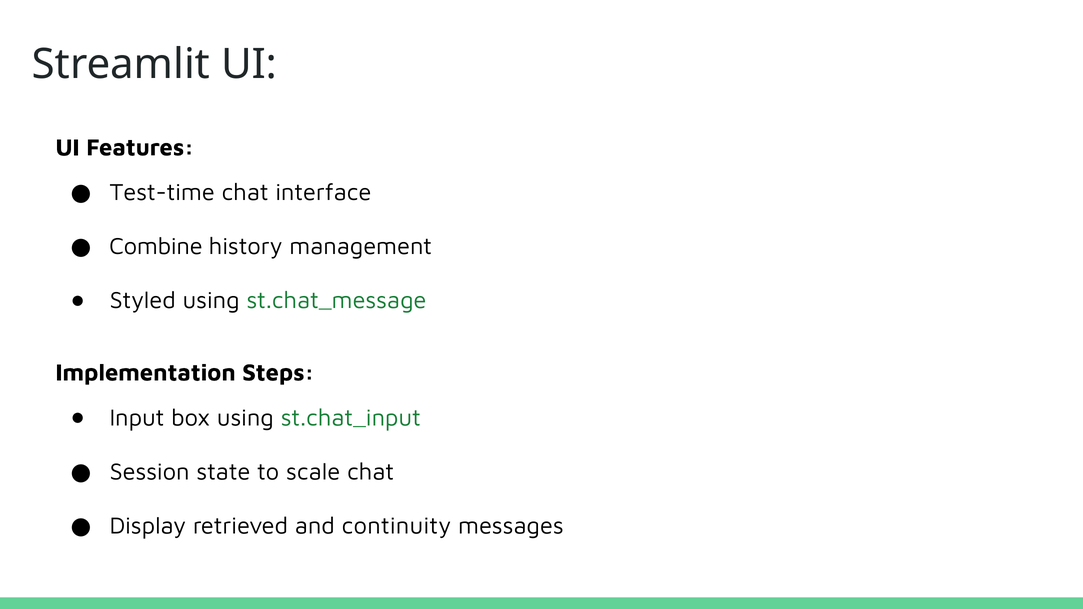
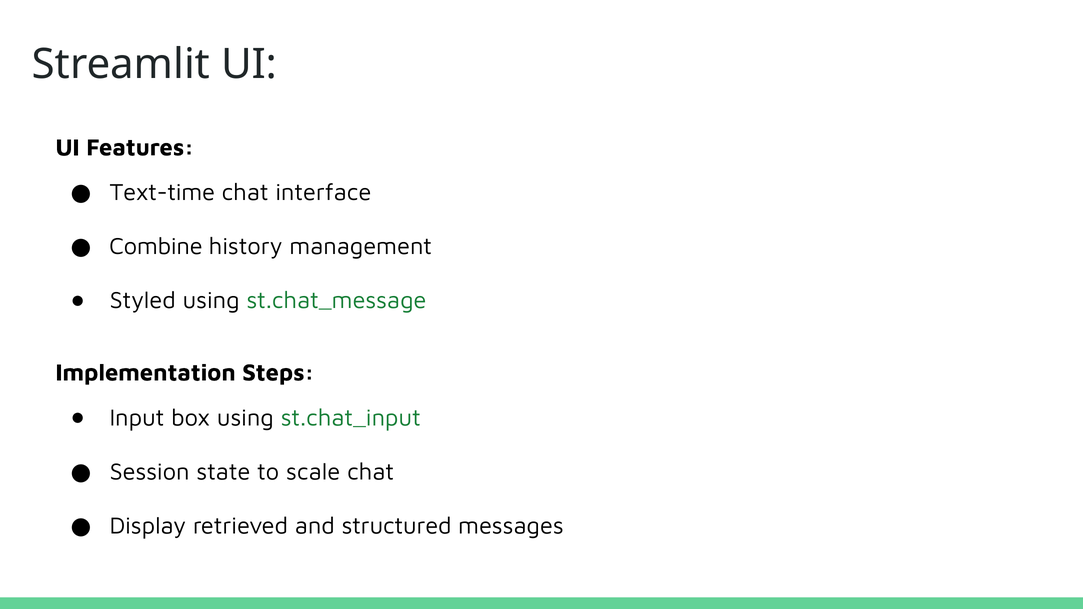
Test-time: Test-time -> Text-time (162, 193)
continuity: continuity -> structured (397, 526)
